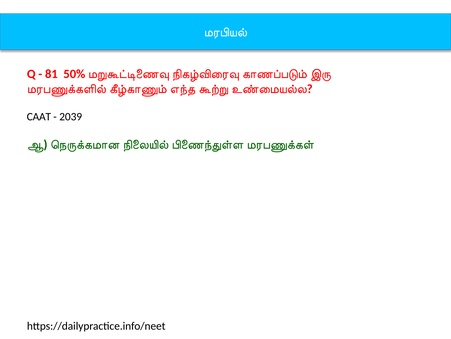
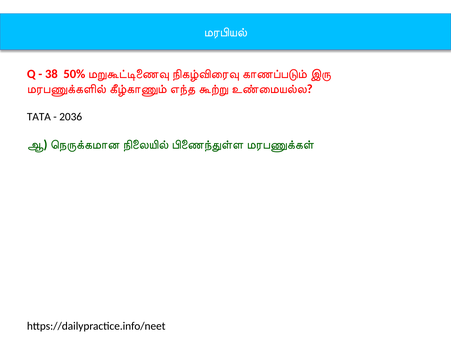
81: 81 -> 38 (51, 74)
CAAT: CAAT -> TATA (39, 117)
2039: 2039 -> 2036 (71, 117)
